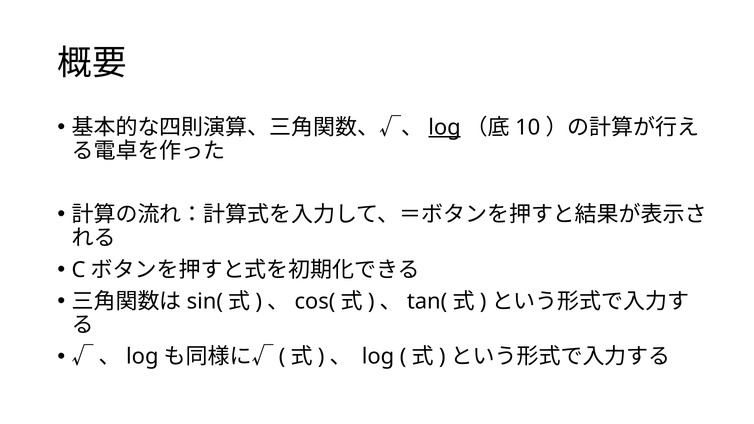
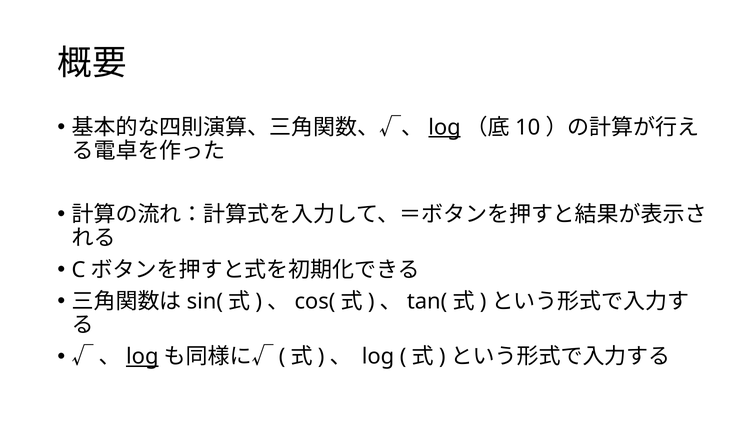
log underline: none -> present (142, 357)
